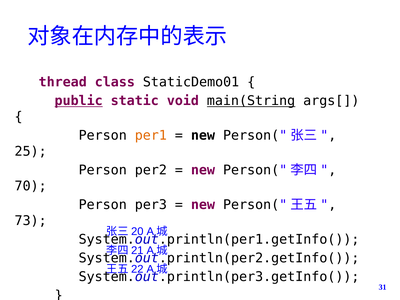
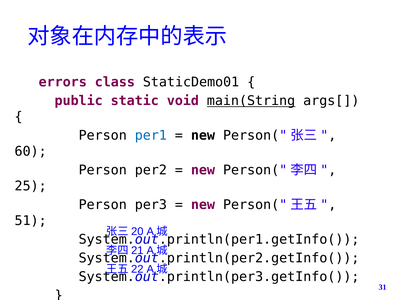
thread: thread -> errors (63, 82)
public underline: present -> none (79, 101)
per1 colour: orange -> blue (151, 136)
25: 25 -> 60 (31, 152)
70: 70 -> 25 (31, 186)
73: 73 -> 51 (31, 221)
